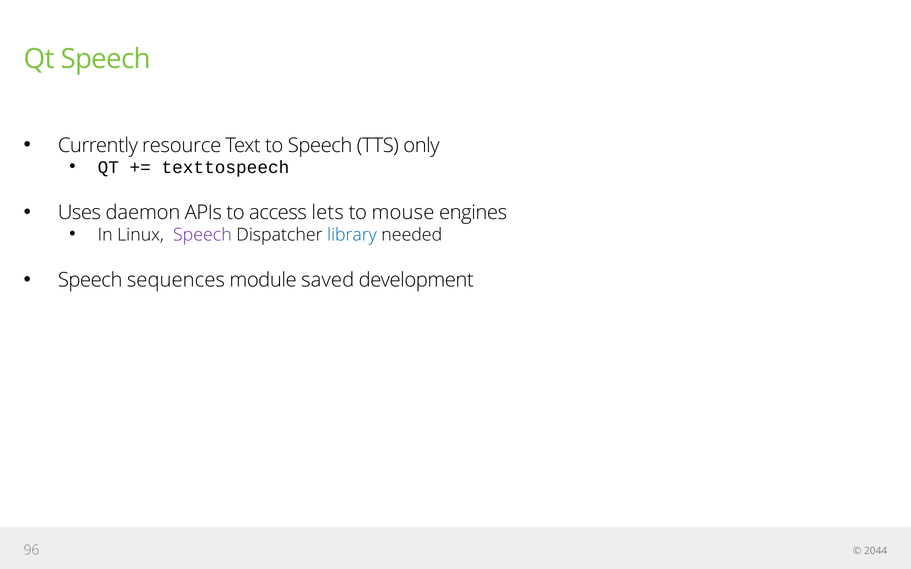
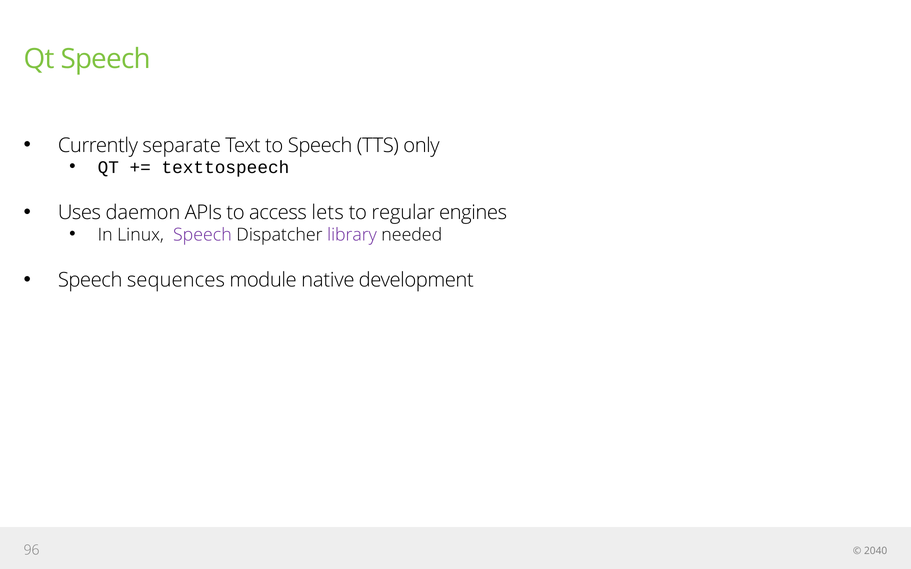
resource: resource -> separate (182, 145)
mouse: mouse -> regular (403, 213)
library colour: blue -> purple (352, 235)
saved: saved -> native (328, 280)
2044: 2044 -> 2040 (876, 551)
